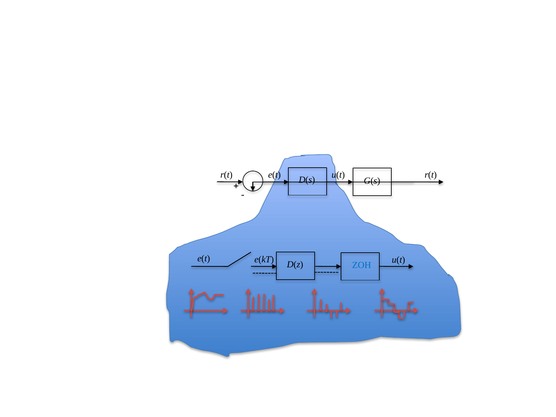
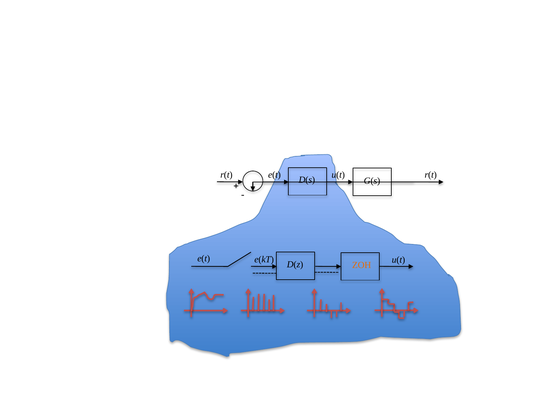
ZOH colour: blue -> orange (362, 265)
